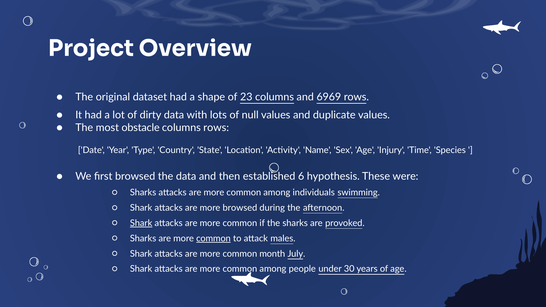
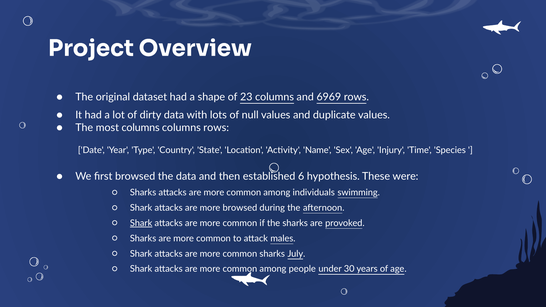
most obstacle: obstacle -> columns (141, 128)
common underline: present -> none (213, 239)
common month: month -> sharks (272, 254)
